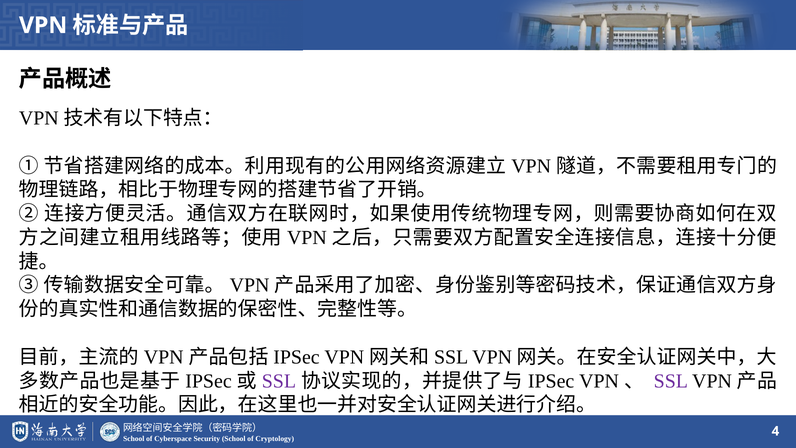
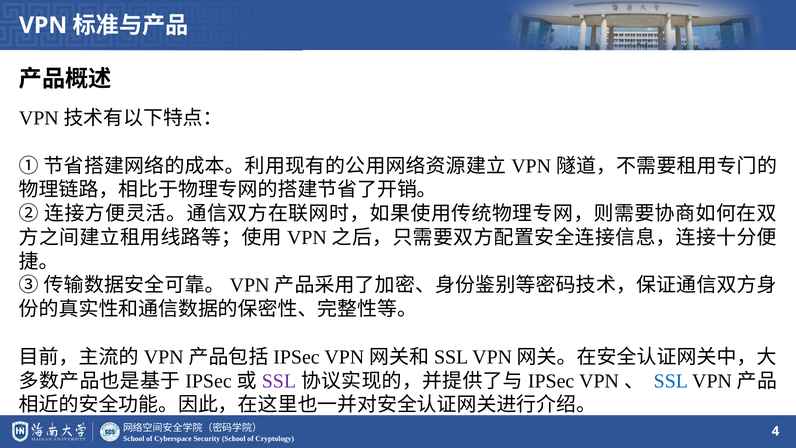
SSL colour: purple -> blue (671, 381)
